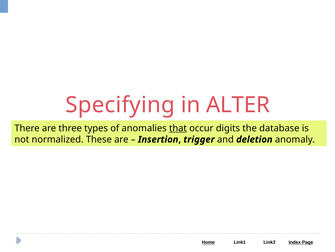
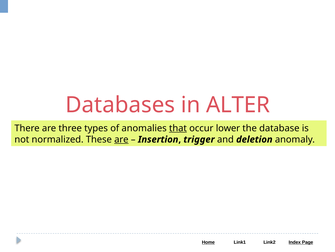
Specifying: Specifying -> Databases (120, 105)
digits: digits -> lower (228, 128)
are underline: none -> present (121, 139)
